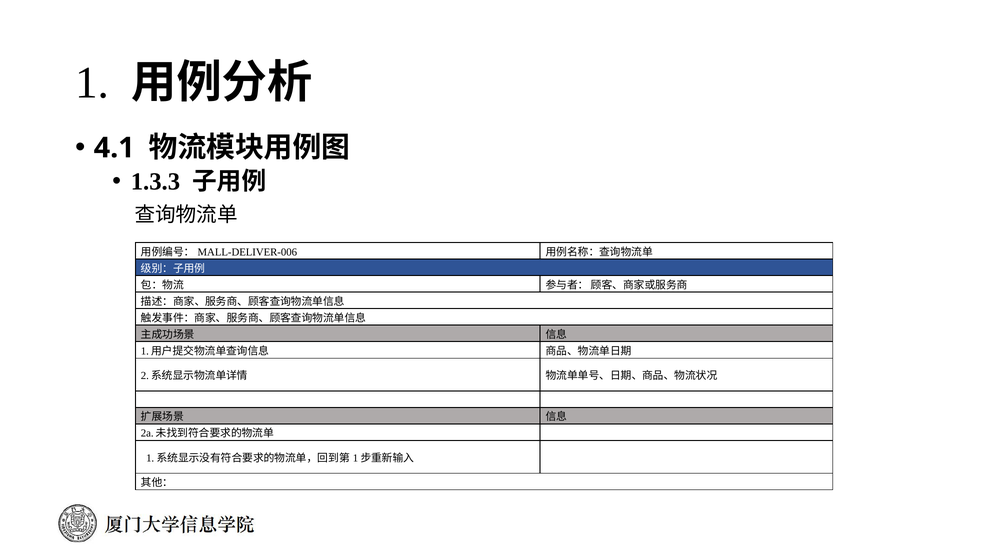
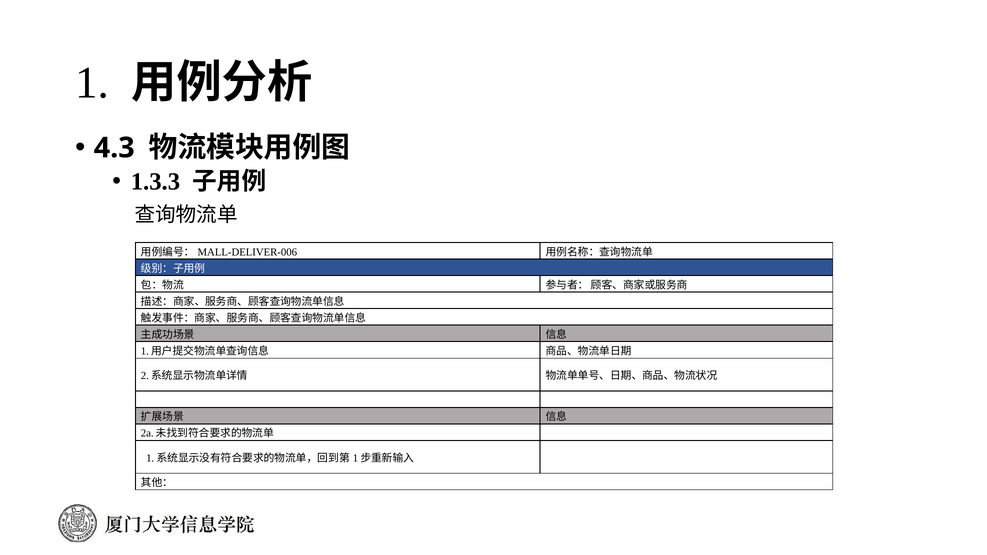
4.1: 4.1 -> 4.3 (114, 148)
